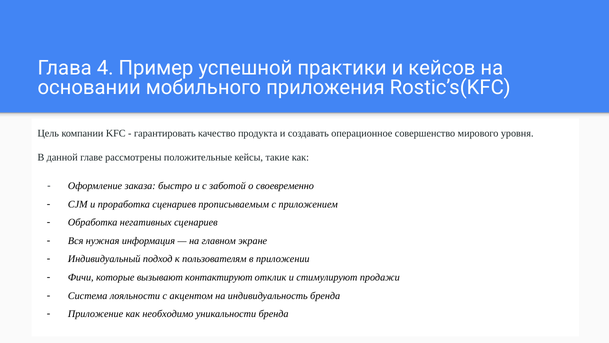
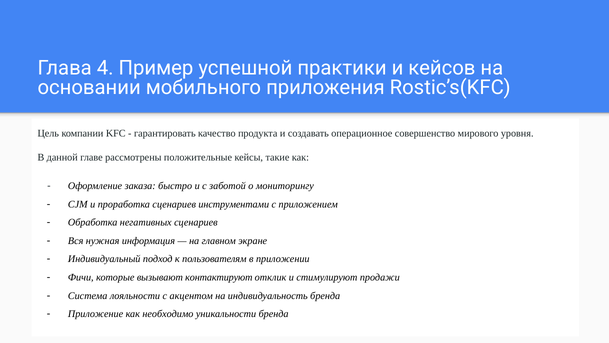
своевременно: своевременно -> мониторингу (285, 186)
прописываемым: прописываемым -> инструментами (234, 204)
